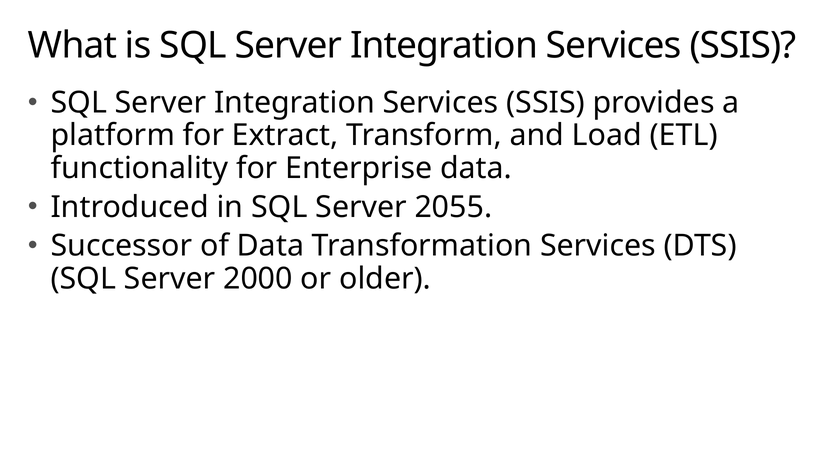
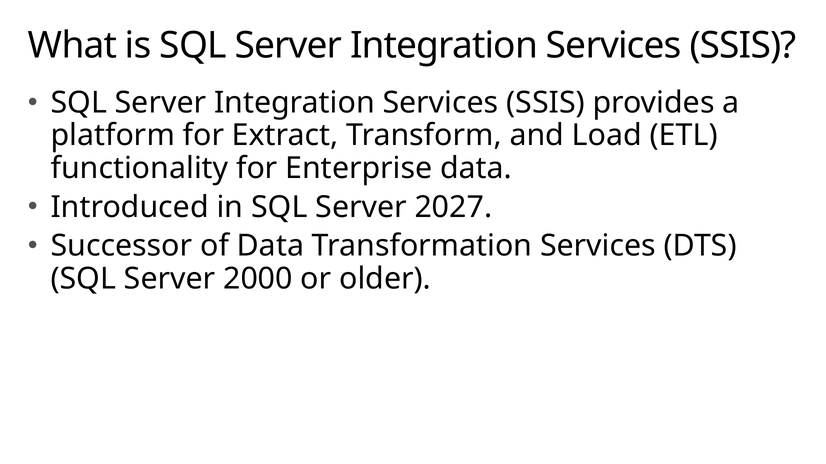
2055: 2055 -> 2027 (453, 207)
